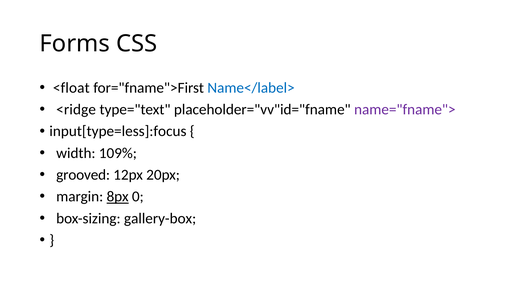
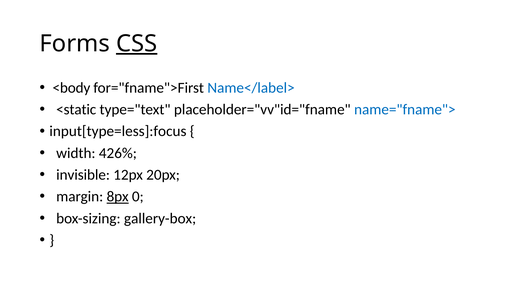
CSS underline: none -> present (137, 44)
<float: <float -> <body (71, 88)
<ridge: <ridge -> <static (76, 110)
name="fname"> colour: purple -> blue (405, 110)
109%: 109% -> 426% (118, 153)
grooved: grooved -> invisible (83, 175)
